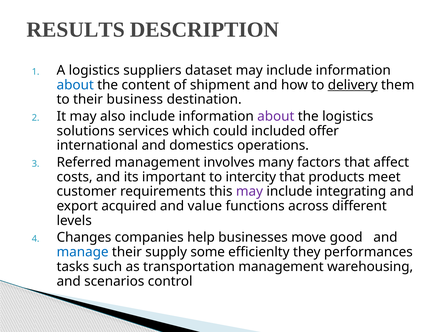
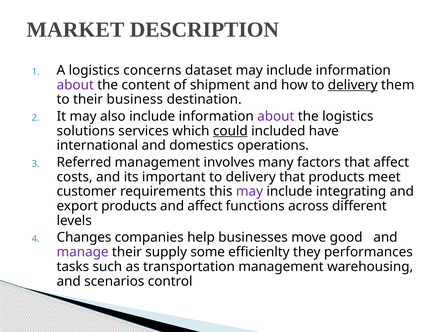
RESULTS: RESULTS -> MARKET (76, 30)
suppliers: suppliers -> concerns (152, 70)
about colour: blue -> purple (75, 85)
could underline: none -> present (230, 131)
offer: offer -> have (324, 131)
important to intercity: intercity -> delivery (251, 177)
export acquired: acquired -> products (129, 206)
and value: value -> affect (205, 206)
manage colour: blue -> purple (83, 252)
